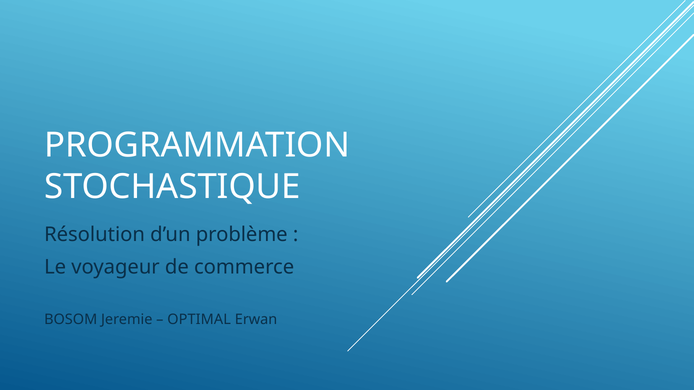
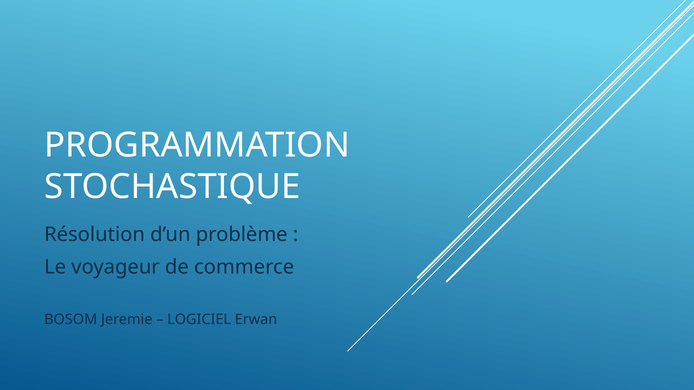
OPTIMAL: OPTIMAL -> LOGICIEL (199, 320)
